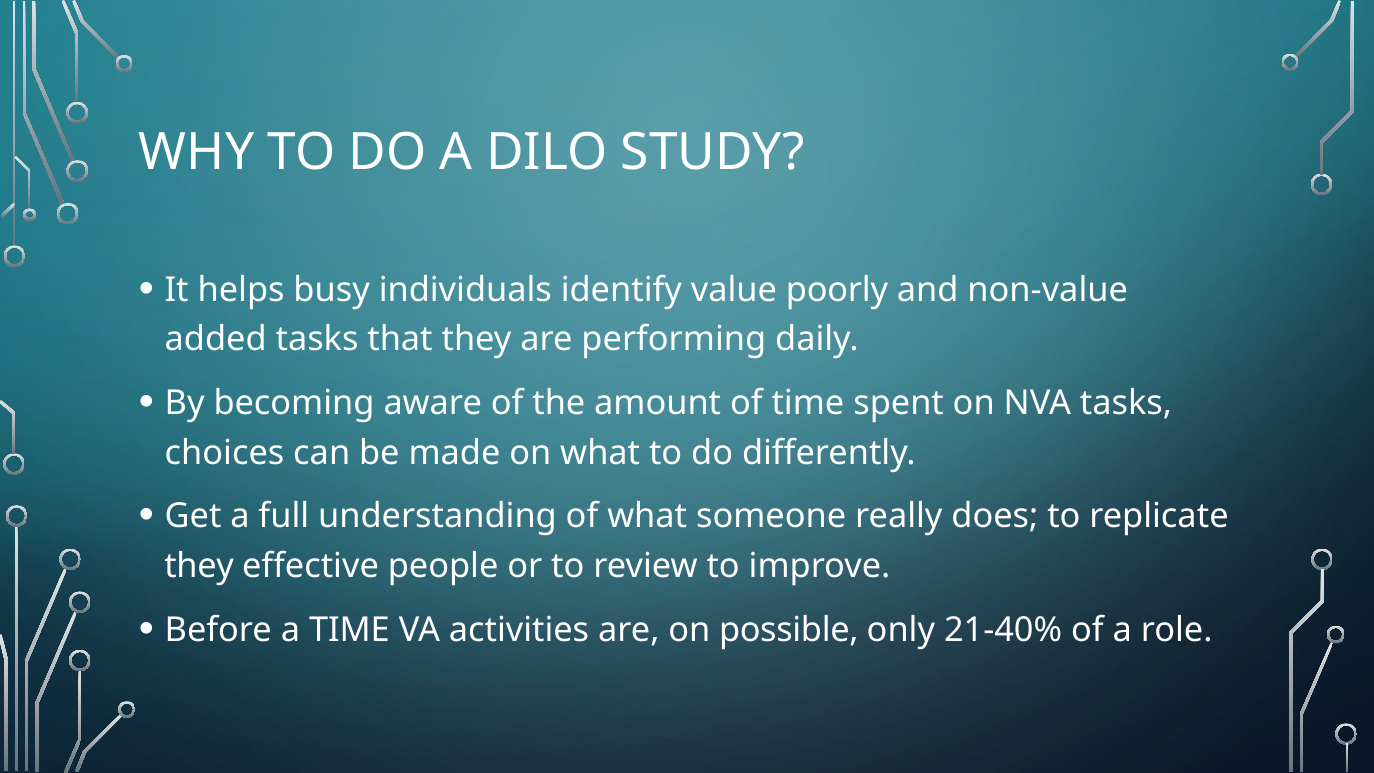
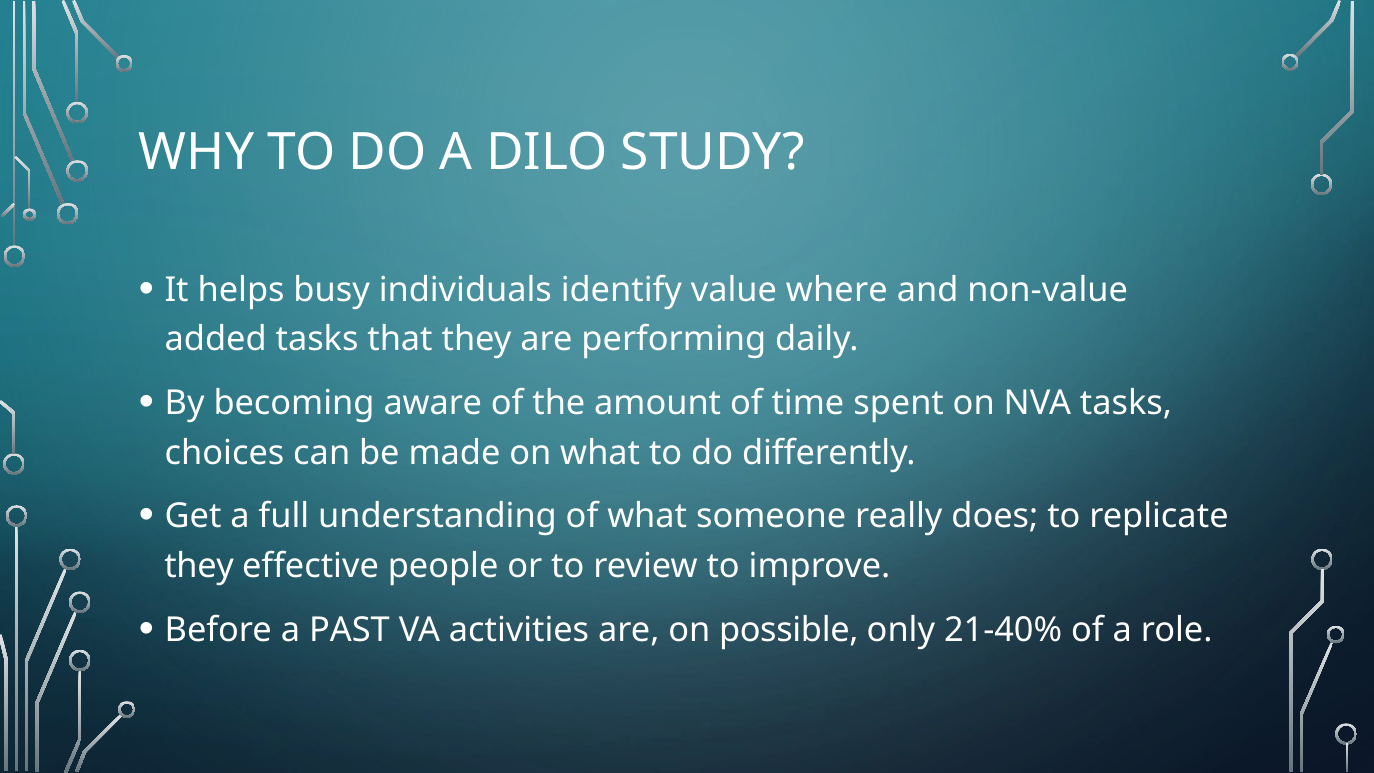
poorly: poorly -> where (837, 290)
a TIME: TIME -> PAST (349, 630)
